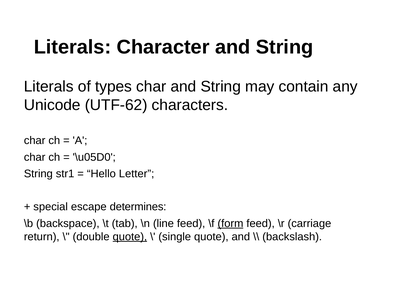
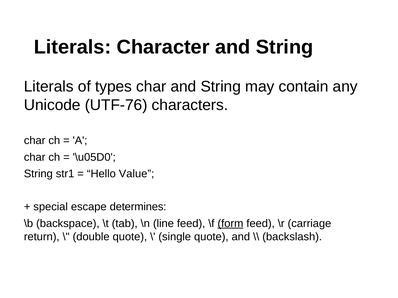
UTF-62: UTF-62 -> UTF-76 (116, 105)
Letter: Letter -> Value (137, 174)
quote underline: present -> none (130, 237)
